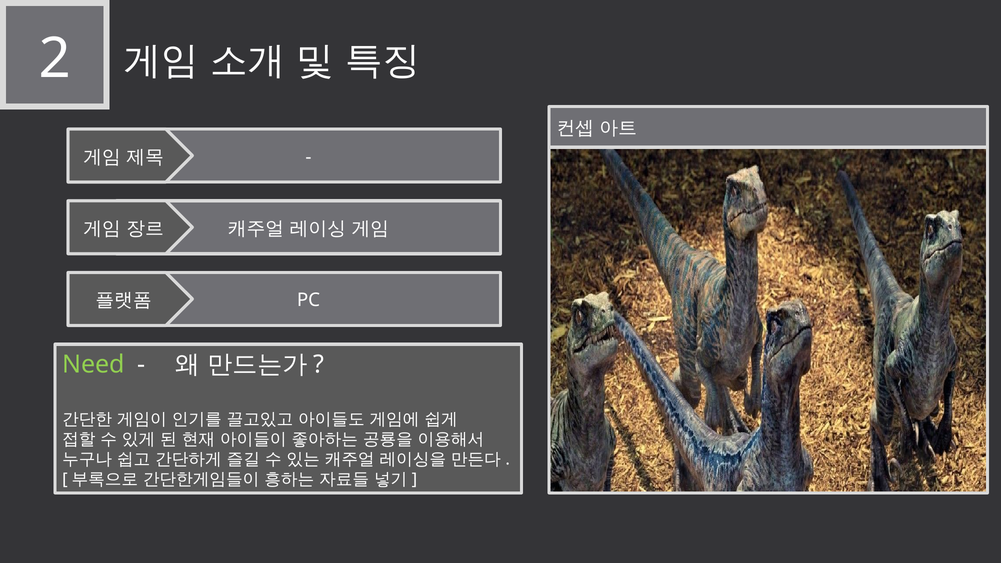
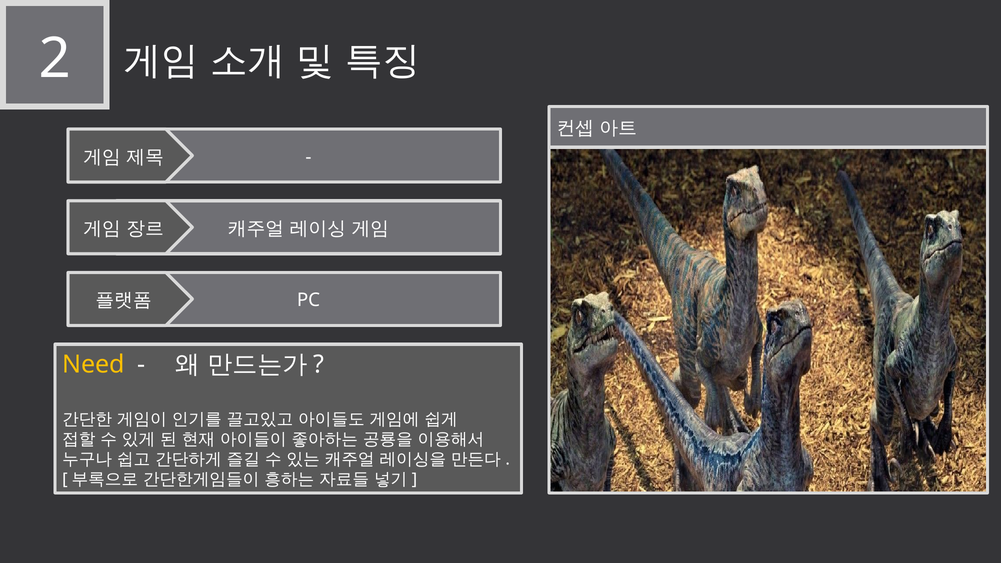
Need colour: light green -> yellow (94, 365)
